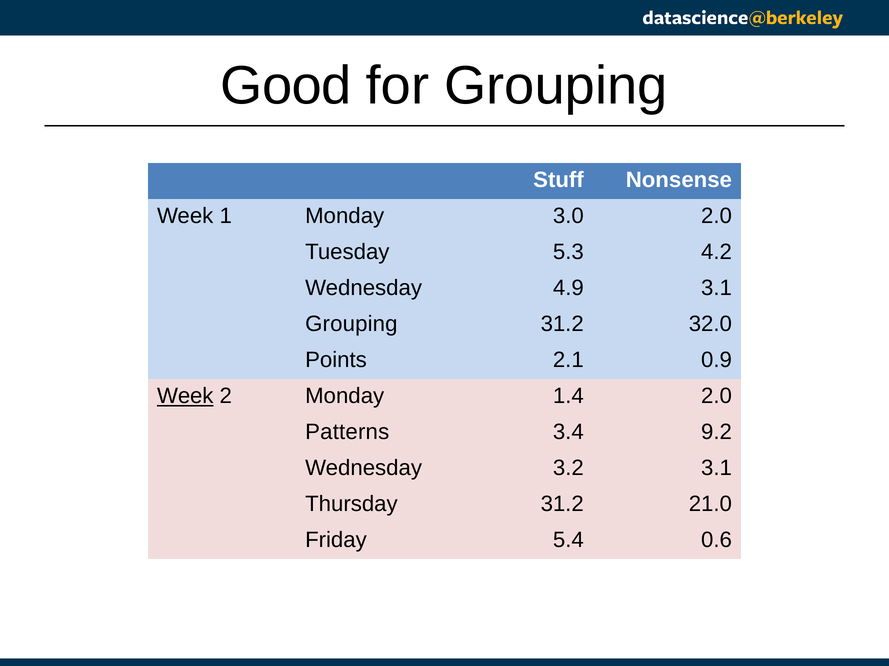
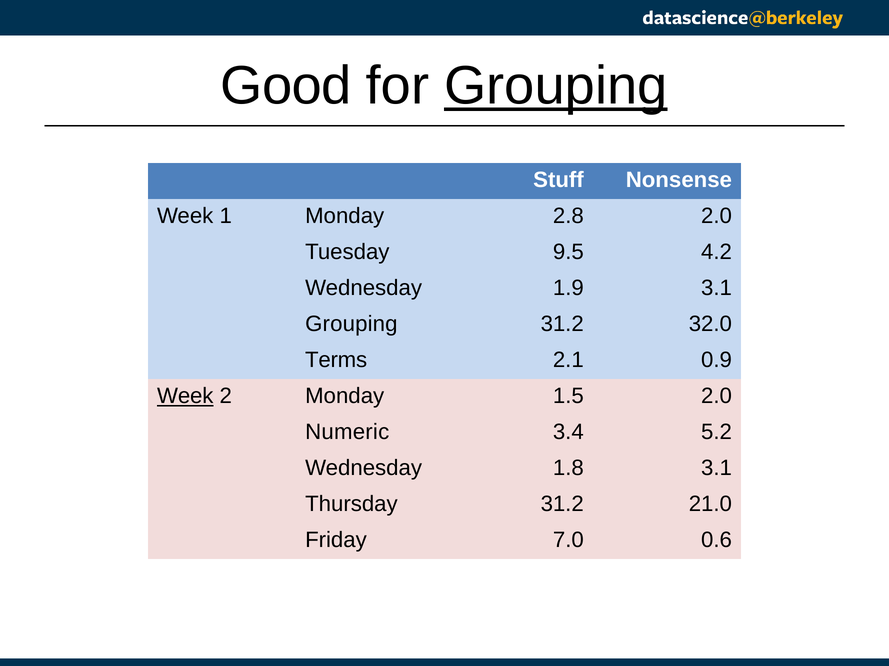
Grouping underline: none -> present (556, 86)
3.0: 3.0 -> 2.8 (568, 216)
5.3: 5.3 -> 9.5 (568, 252)
4.9: 4.9 -> 1.9 (568, 288)
Points: Points -> Terms (336, 361)
1.4: 1.4 -> 1.5 (568, 397)
Patterns: Patterns -> Numeric (347, 433)
9.2: 9.2 -> 5.2 (717, 433)
3.2: 3.2 -> 1.8 (568, 469)
5.4: 5.4 -> 7.0 (568, 541)
